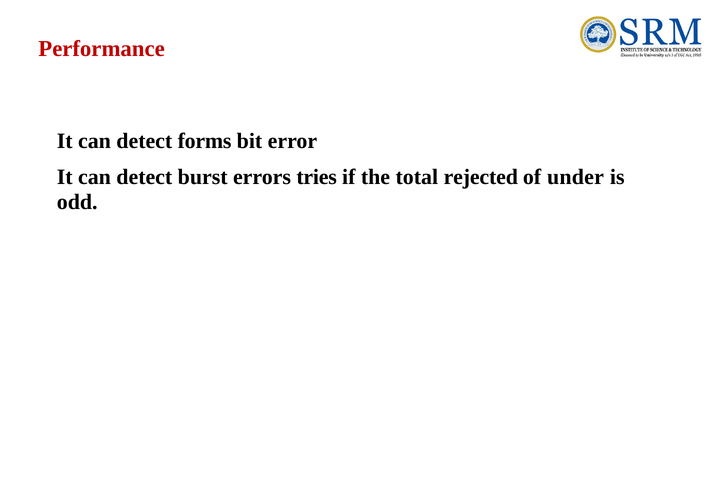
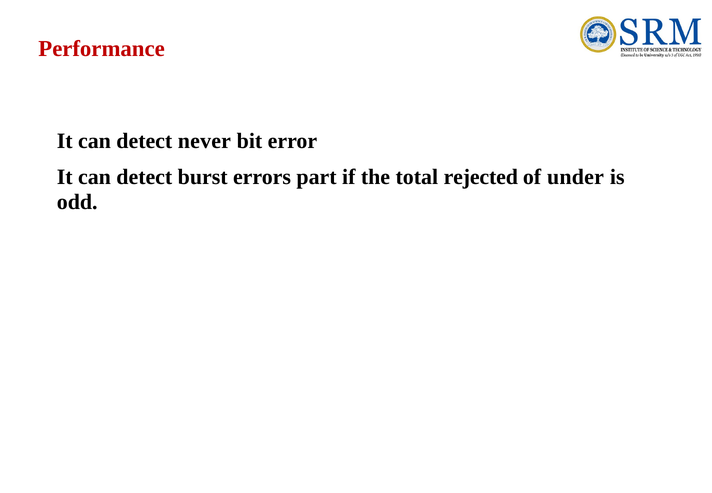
forms: forms -> never (204, 141)
tries: tries -> part (317, 177)
